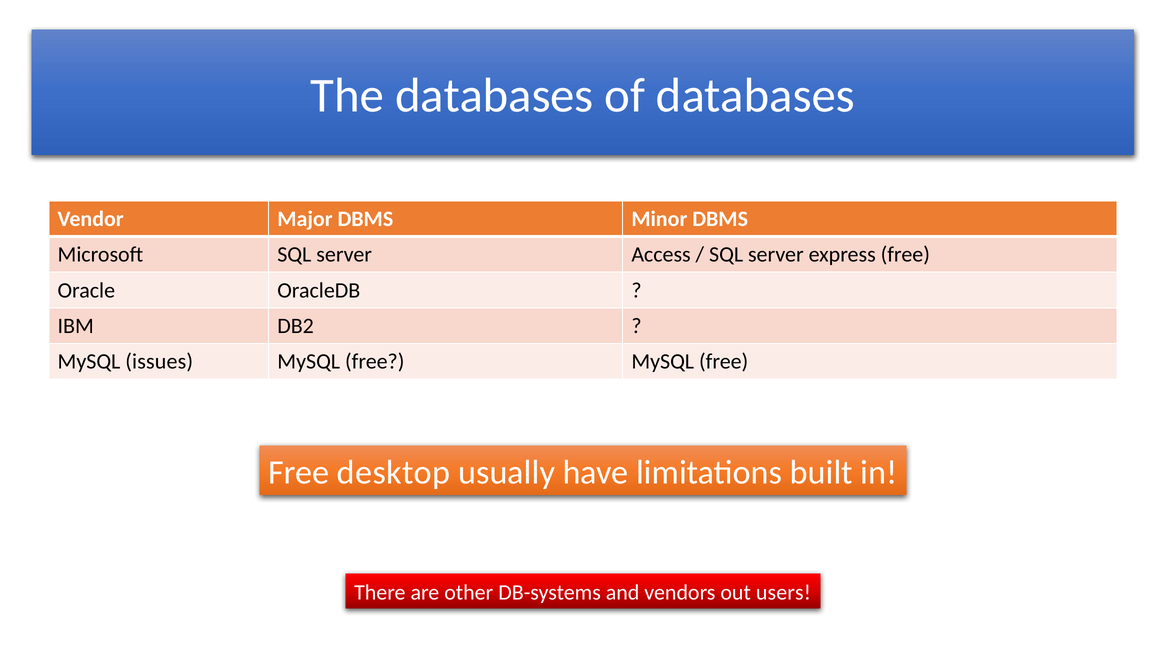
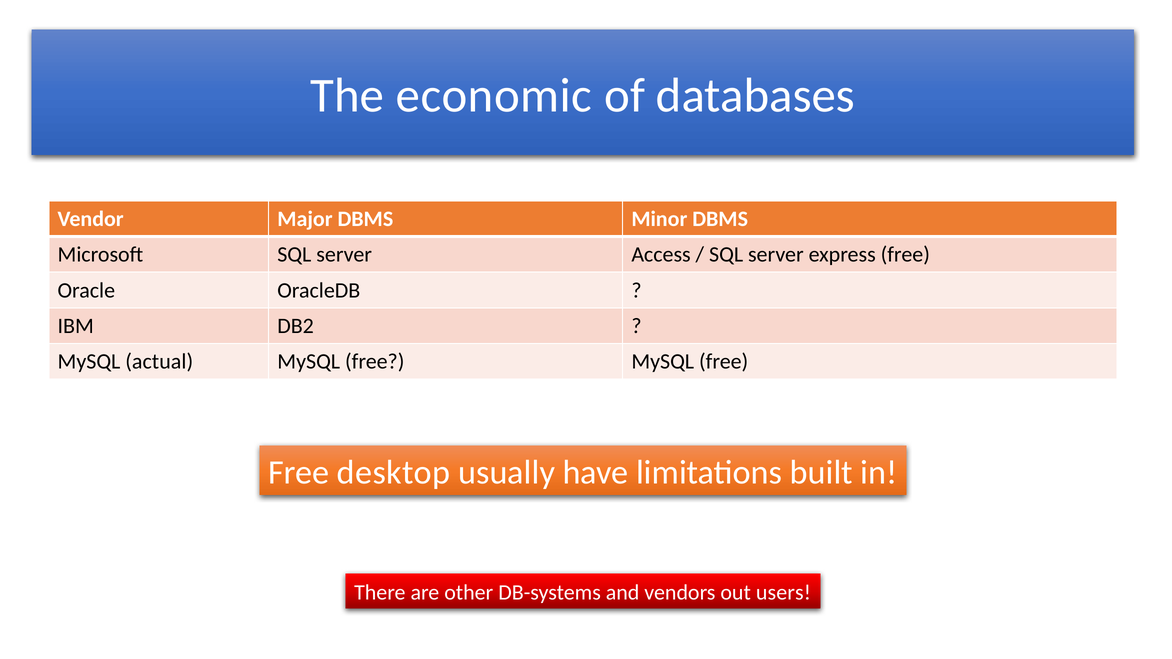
The databases: databases -> economic (494, 96)
issues: issues -> actual (159, 362)
